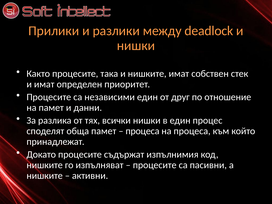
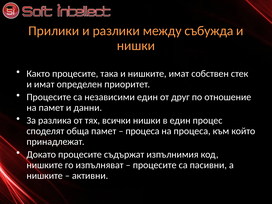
deadlock: deadlock -> събужда (209, 31)
